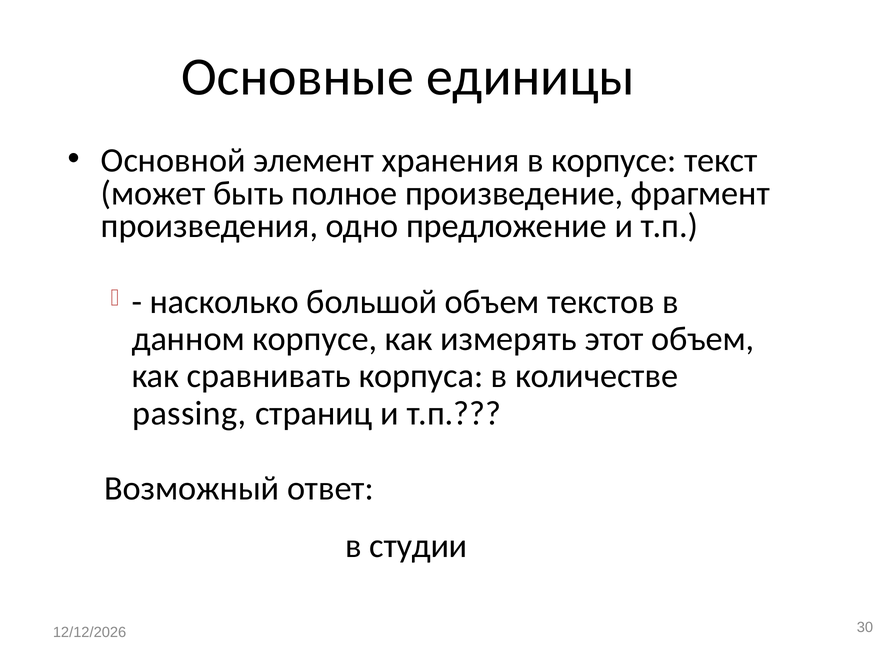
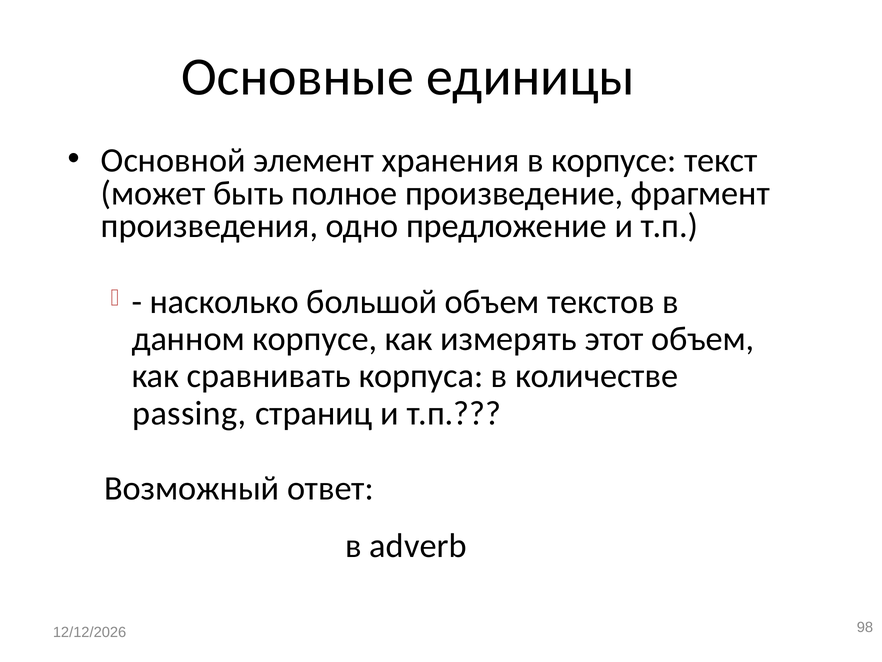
студии: студии -> adverb (418, 546)
30: 30 -> 98 (865, 627)
